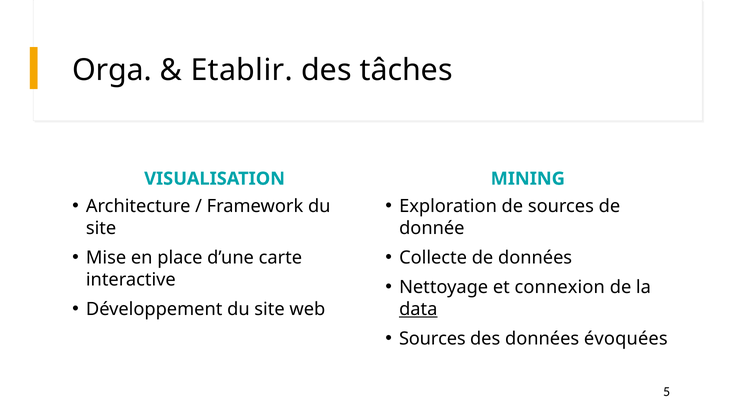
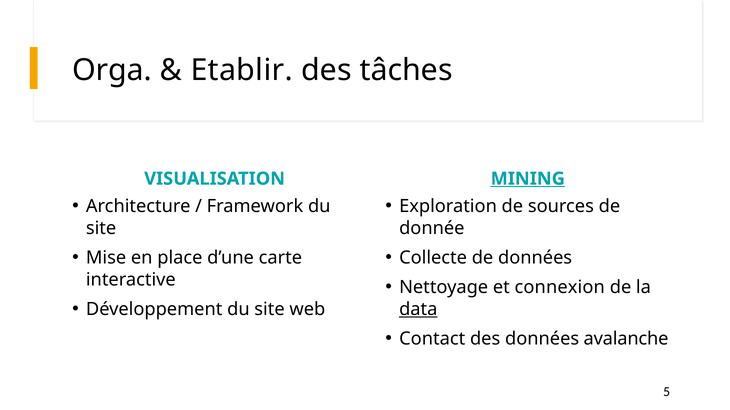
MINING underline: none -> present (528, 179)
Sources: Sources -> Contact (432, 339)
évoquées: évoquées -> avalanche (626, 339)
